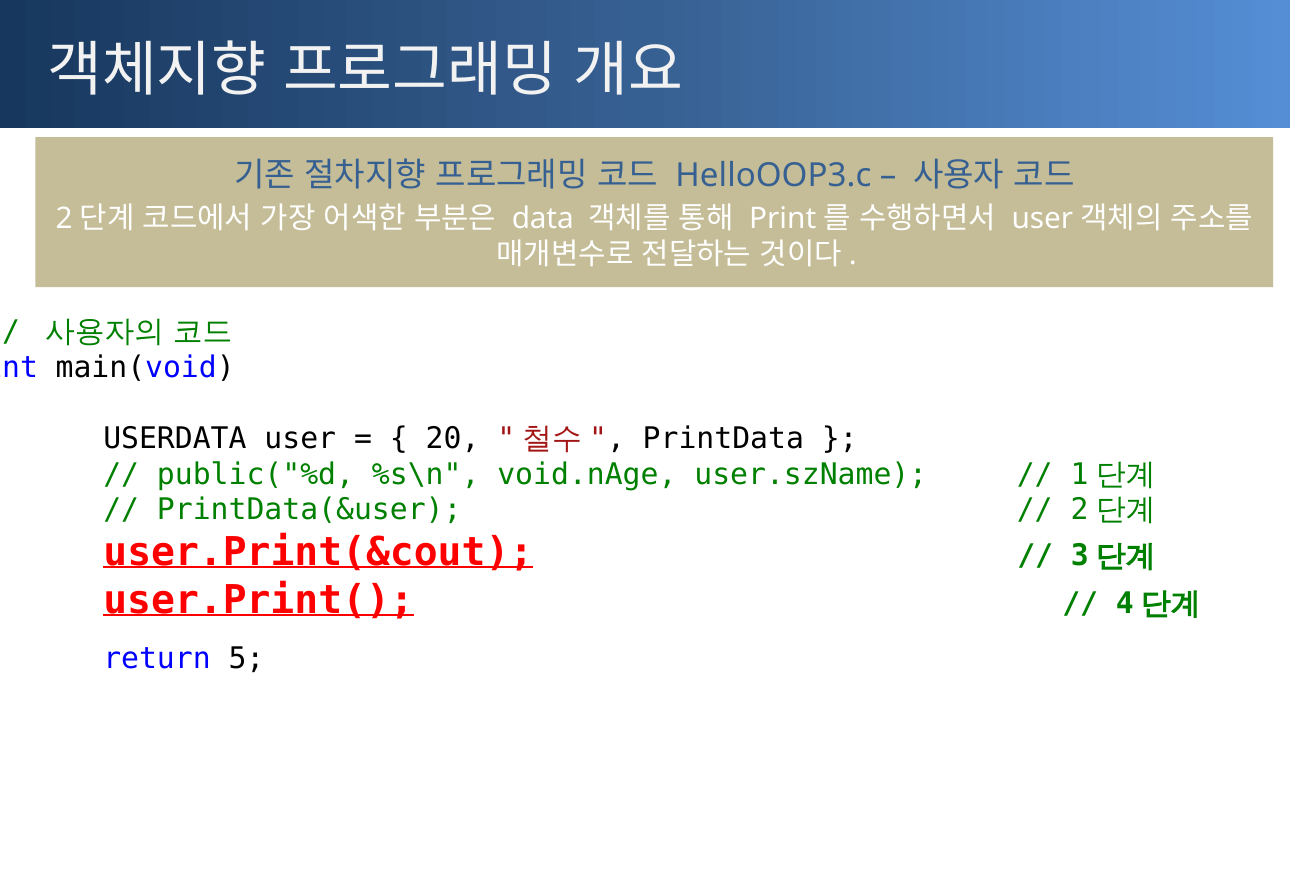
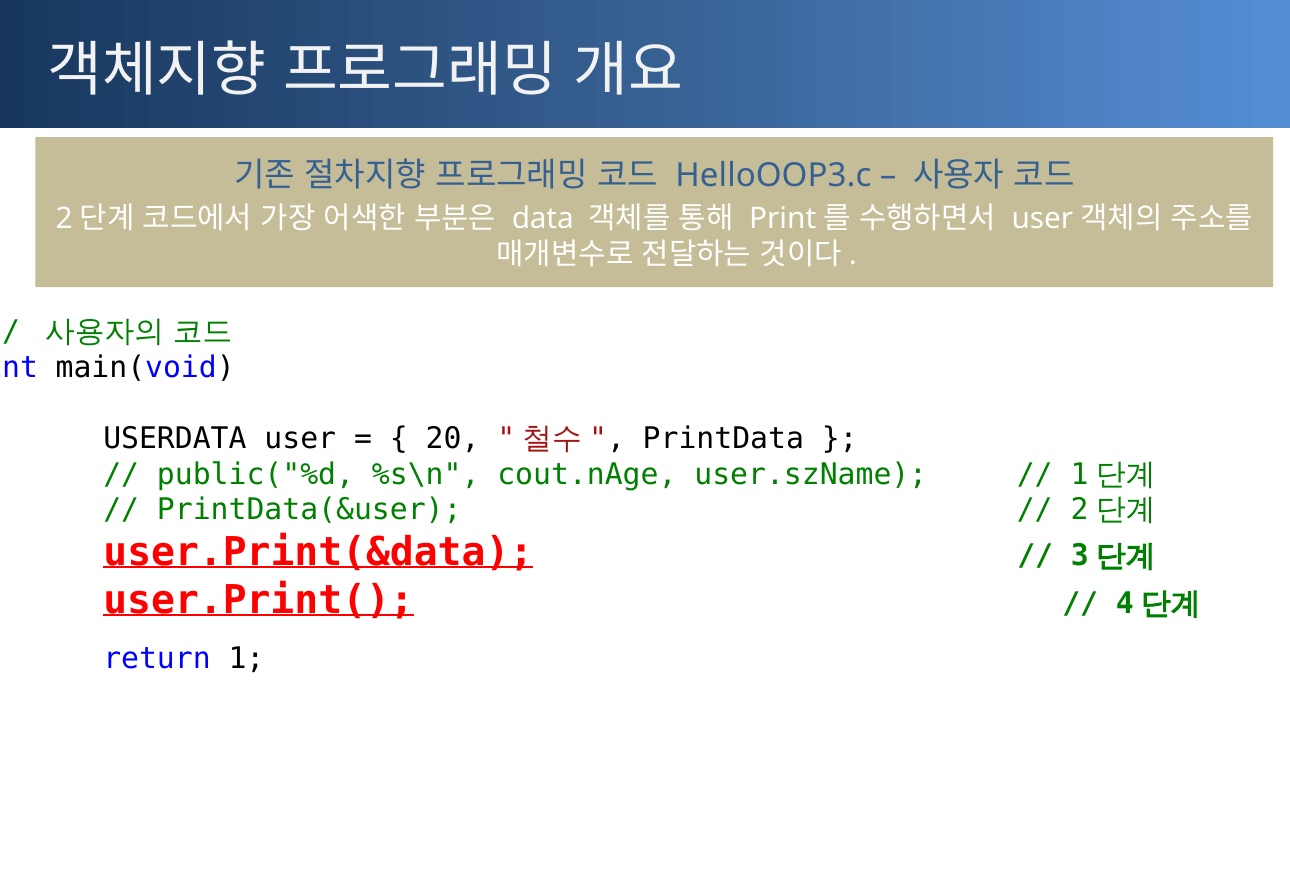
void.nAge: void.nAge -> cout.nAge (587, 474)
user.Print(&cout: user.Print(&cout -> user.Print(&data (318, 553)
return 5: 5 -> 1 (246, 659)
